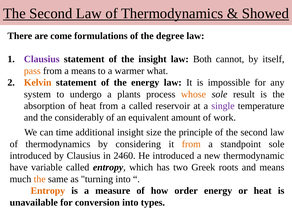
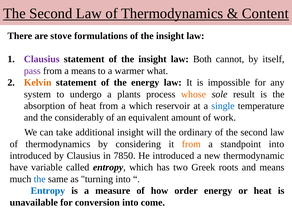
Showed: Showed -> Content (265, 14)
come: come -> stove (61, 36)
formulations of the degree: degree -> insight (170, 36)
pass colour: orange -> purple (32, 71)
a called: called -> which (141, 106)
single colour: purple -> blue (223, 106)
time: time -> take (64, 132)
size: size -> will (154, 132)
principle: principle -> ordinary (196, 132)
standpoint sole: sole -> into (277, 144)
2460: 2460 -> 7850 (125, 156)
the colour: orange -> blue (40, 179)
Entropy colour: orange -> blue (48, 191)
types: types -> come (153, 202)
